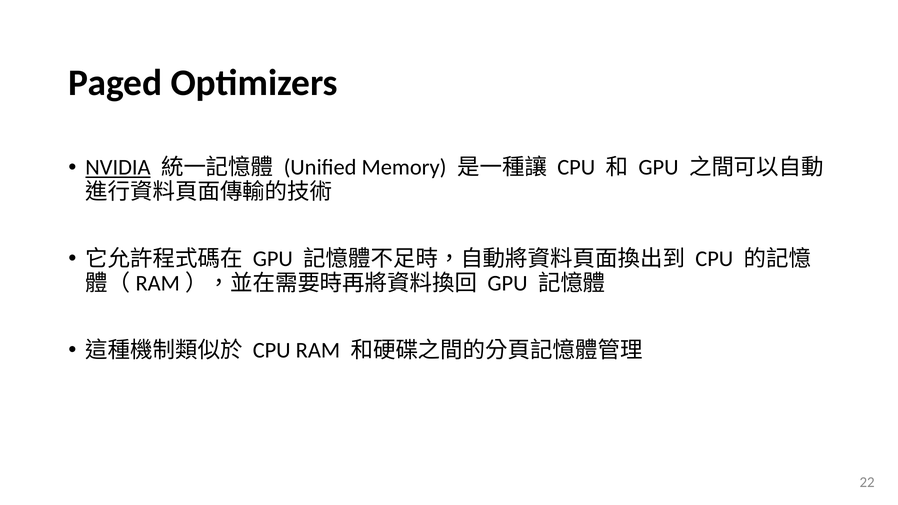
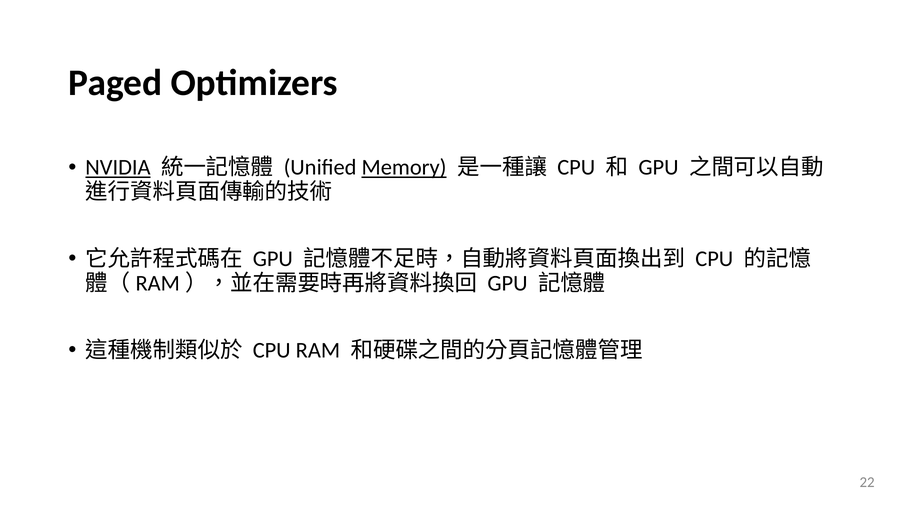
Memory underline: none -> present (404, 168)
